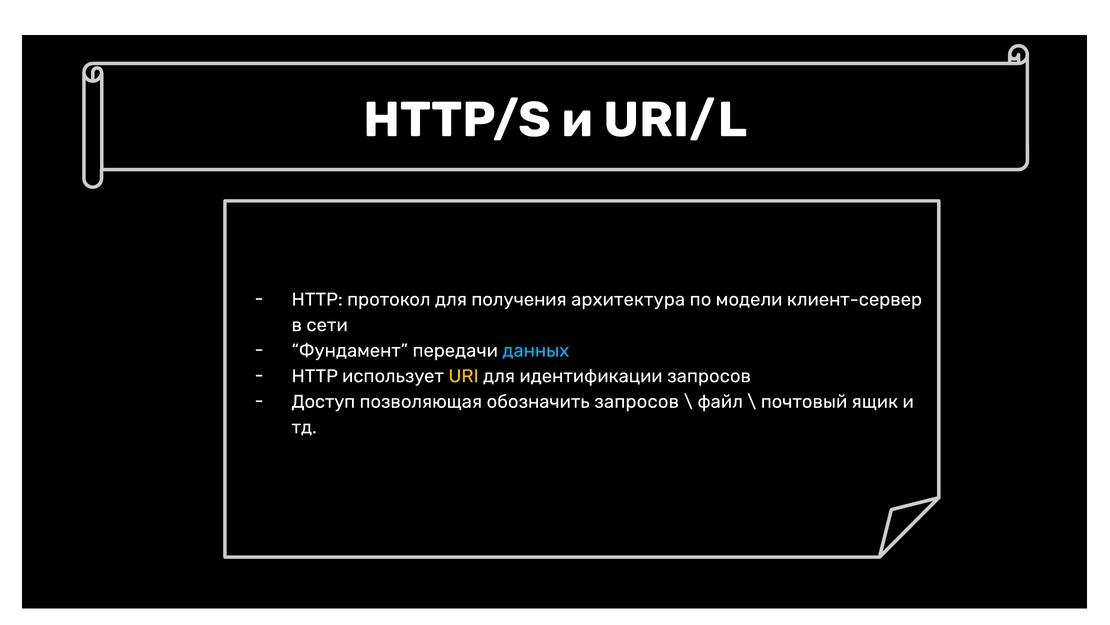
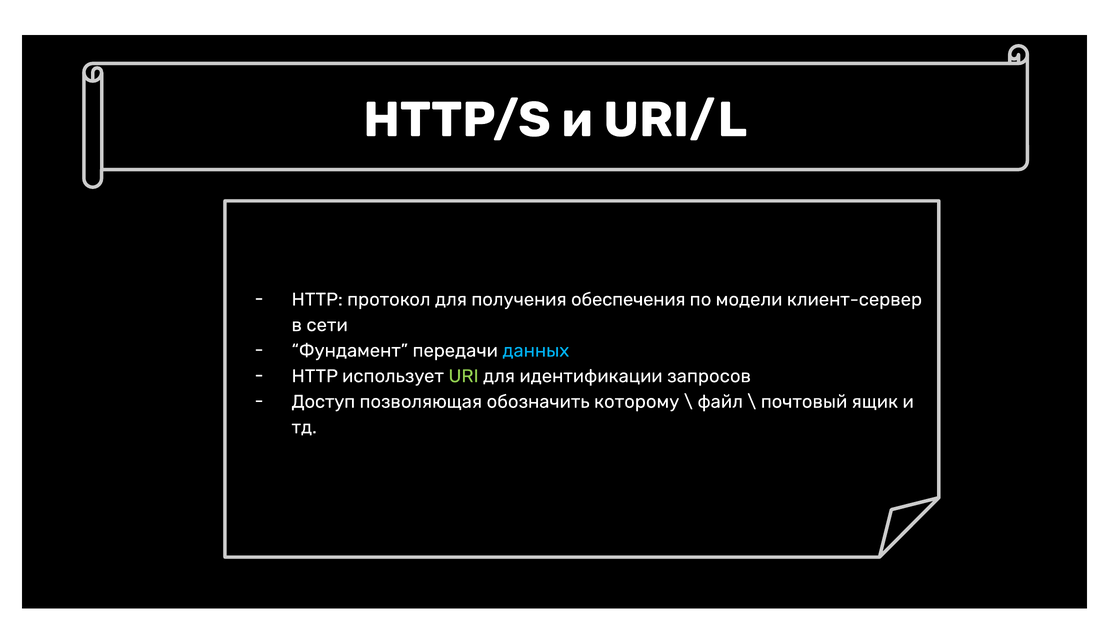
архитектура: архитектура -> обеспечения (628, 299)
URI colour: yellow -> light green (464, 376)
обозначить запросов: запросов -> которому (637, 401)
